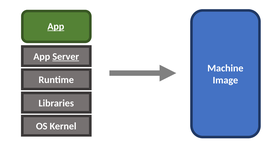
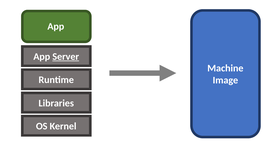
App underline: present -> none (56, 26)
